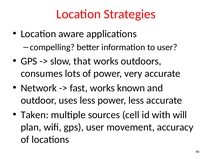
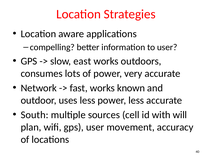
that: that -> east (82, 61)
Taken: Taken -> South (35, 115)
